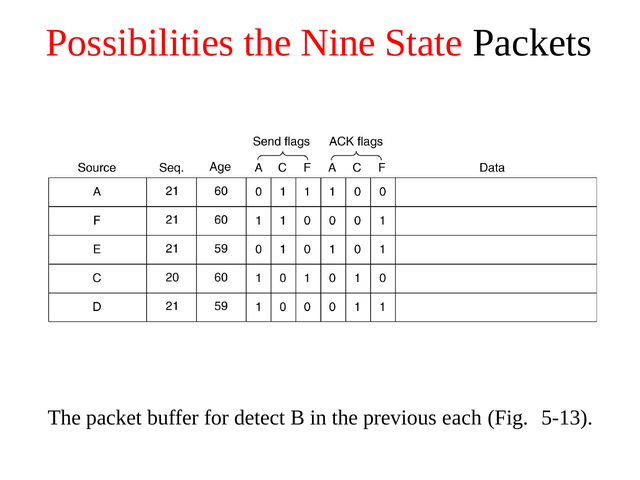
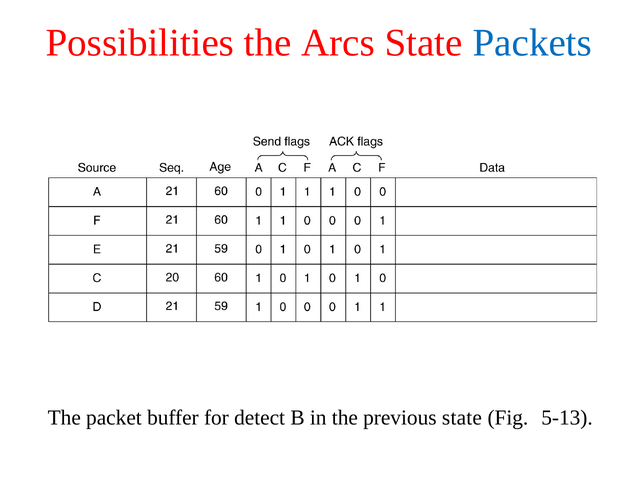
Nine: Nine -> Arcs (338, 43)
Packets colour: black -> blue (532, 43)
previous each: each -> state (462, 418)
